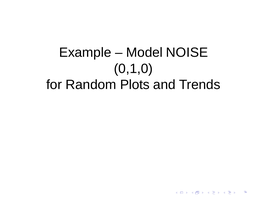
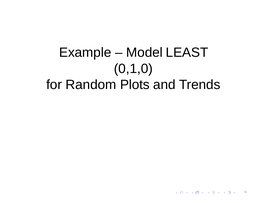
NOISE: NOISE -> LEAST (187, 53)
